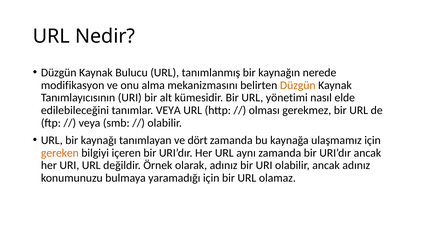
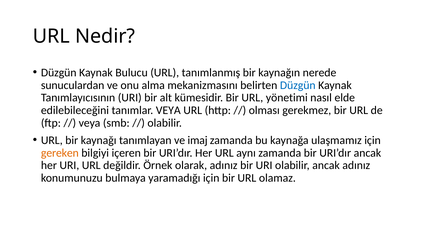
modifikasyon: modifikasyon -> sunuculardan (73, 85)
Düzgün colour: orange -> blue (298, 85)
dört: dört -> imaj (198, 140)
